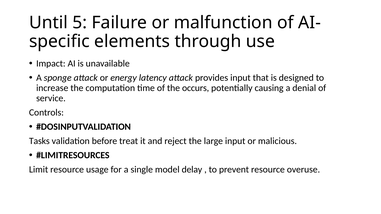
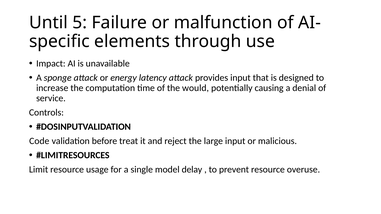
occurs: occurs -> would (196, 88)
Tasks: Tasks -> Code (39, 141)
